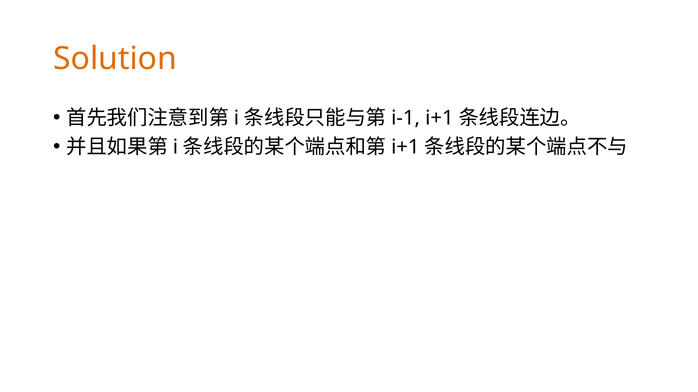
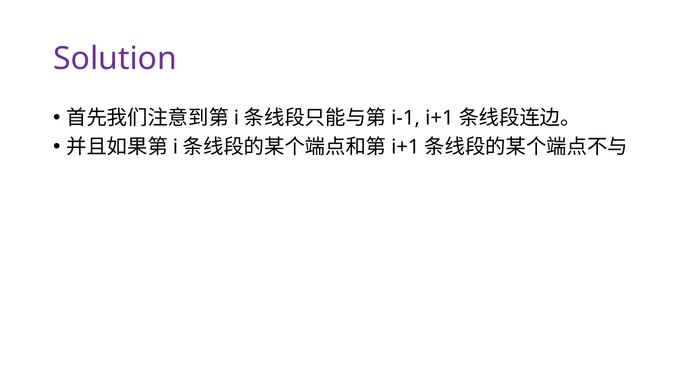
Solution colour: orange -> purple (115, 59)
